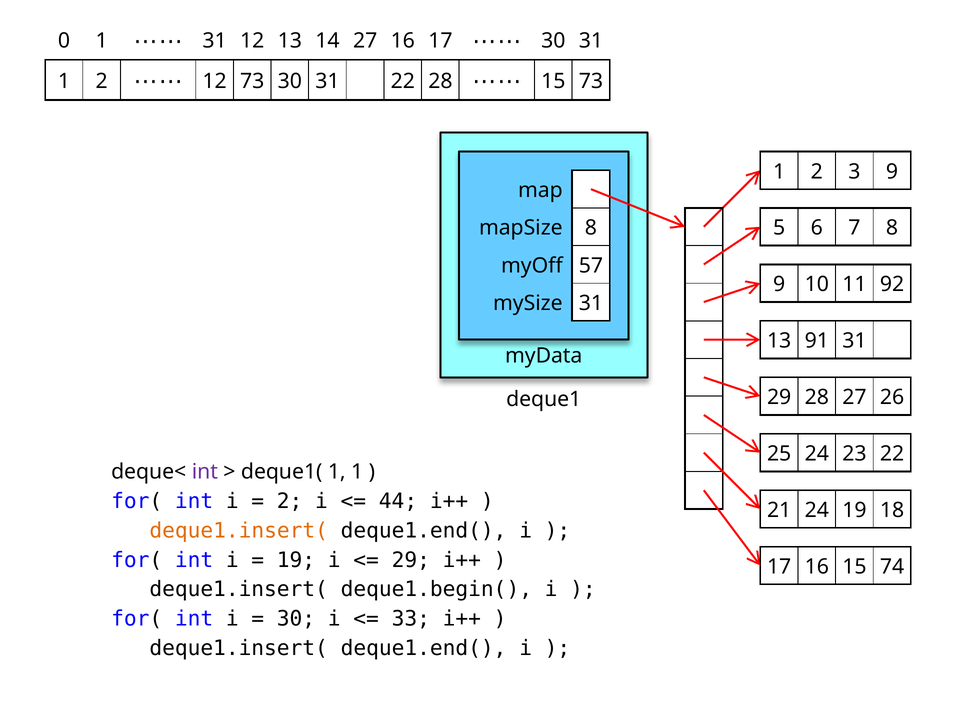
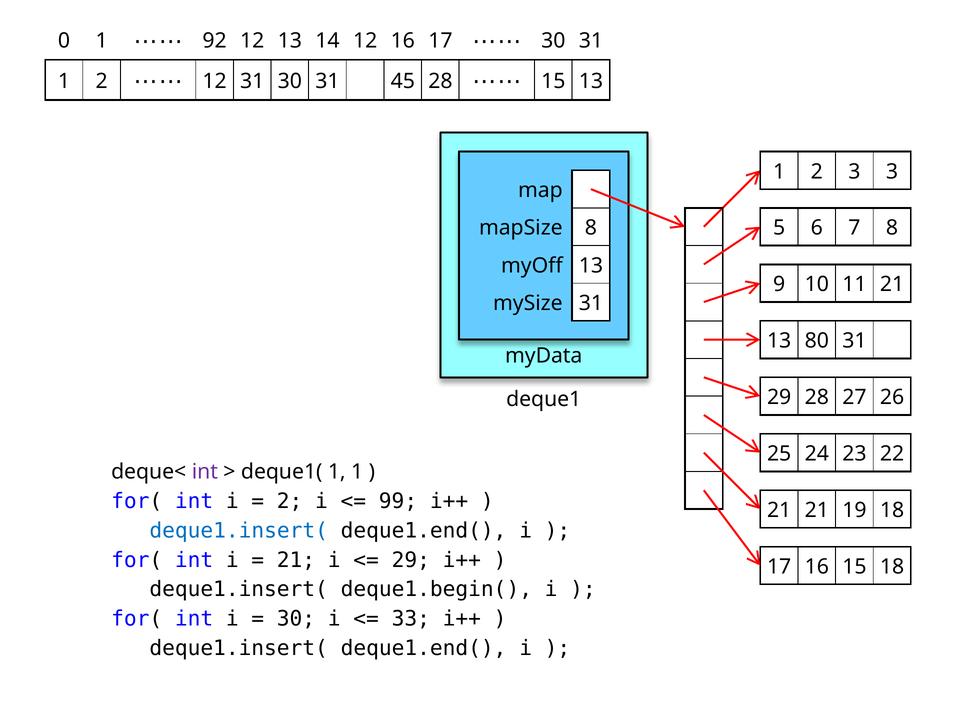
31: 31 -> 92 (215, 41)
14 27: 27 -> 12 (365, 41)
12 73: 73 -> 31 (252, 81)
31 22: 22 -> 45 (403, 81)
15 73: 73 -> 13 (591, 81)
3 9: 9 -> 3 (892, 172)
myOff 57: 57 -> 13 (591, 266)
11 92: 92 -> 21 (892, 284)
91: 91 -> 80 (817, 341)
44: 44 -> 99 (398, 501)
21 24: 24 -> 21 (817, 510)
deque1.insert( colour: orange -> blue (239, 531)
19: 19 -> 21 (296, 560)
15 74: 74 -> 18 (892, 567)
